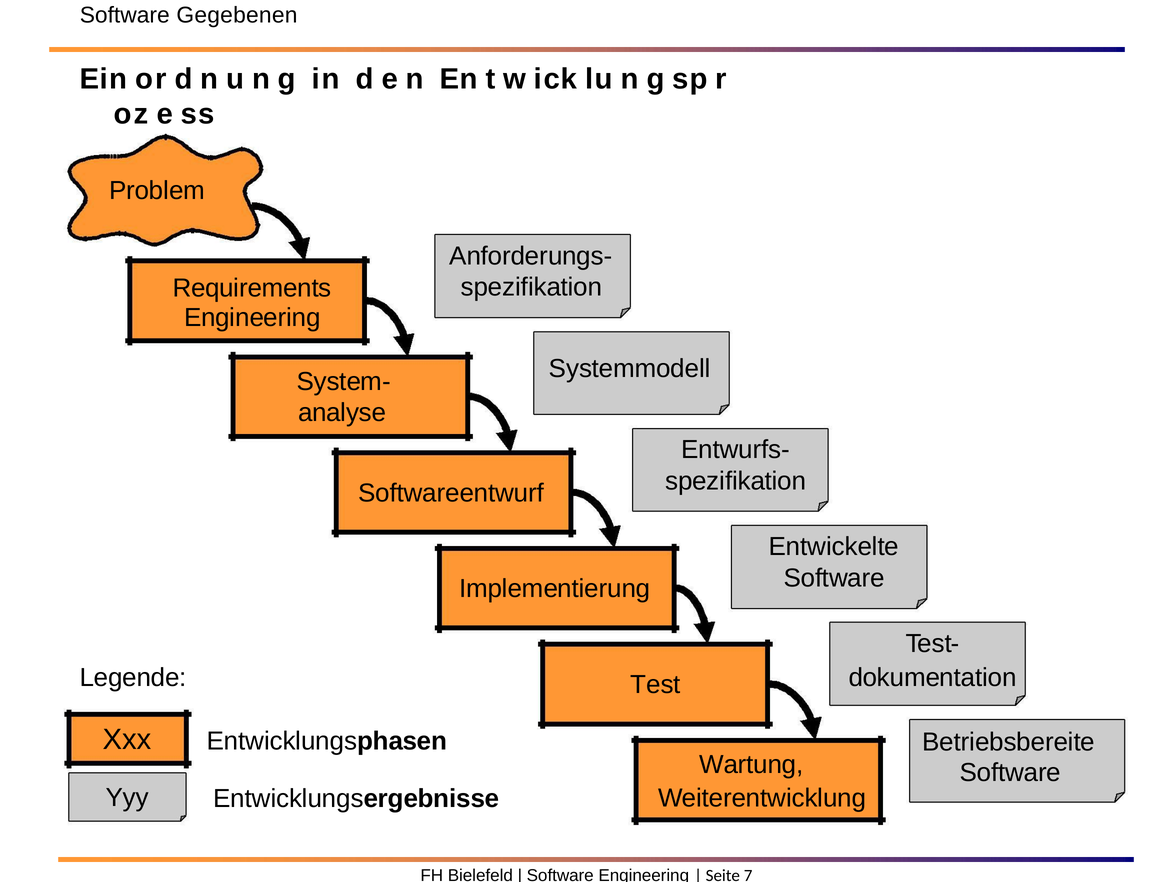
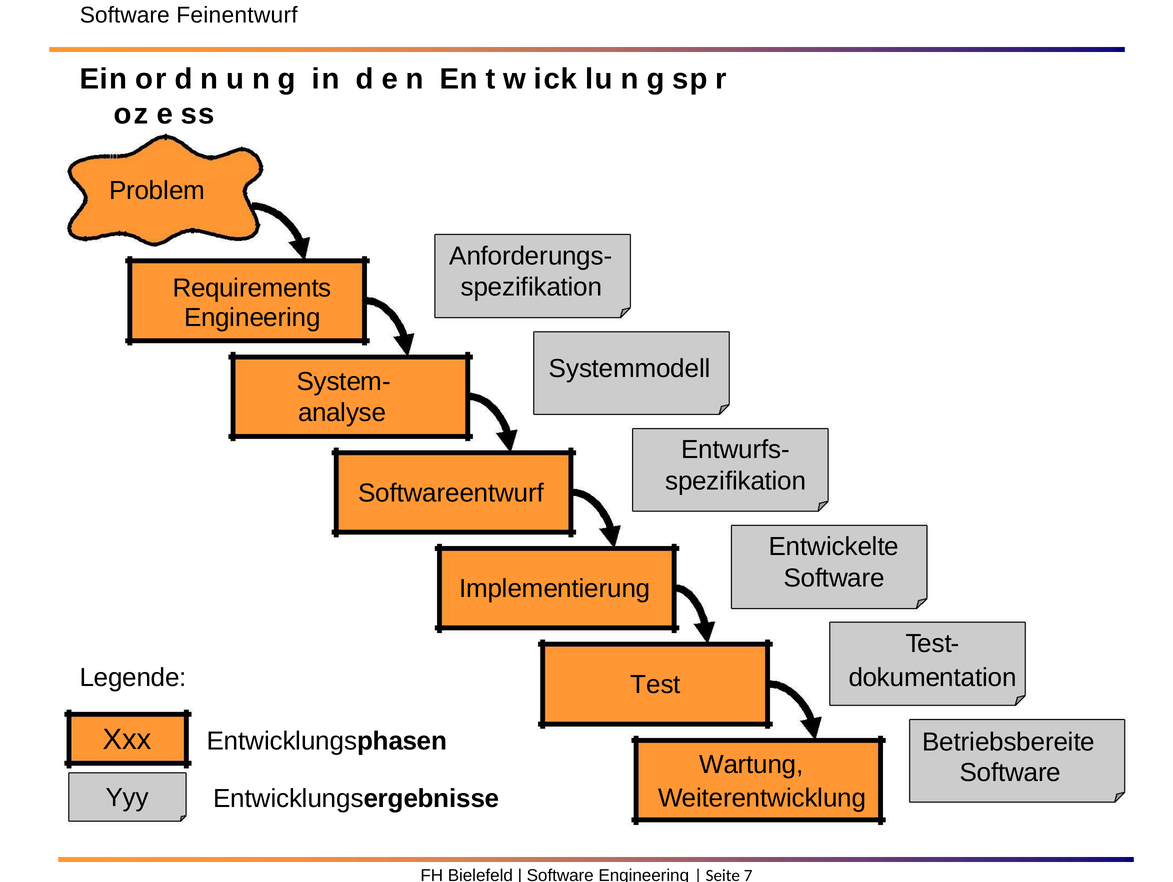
Gegebenen: Gegebenen -> Feinentwurf (237, 15)
